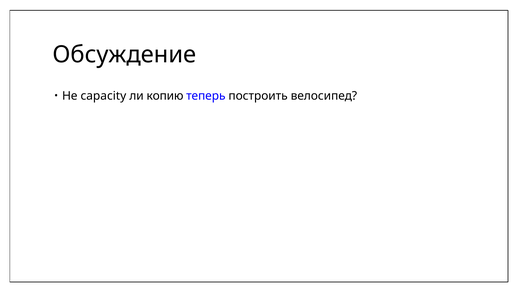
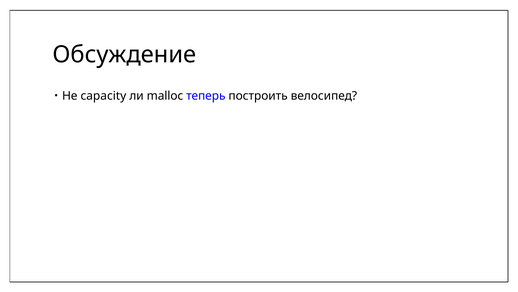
копию: копию -> malloc (165, 96)
